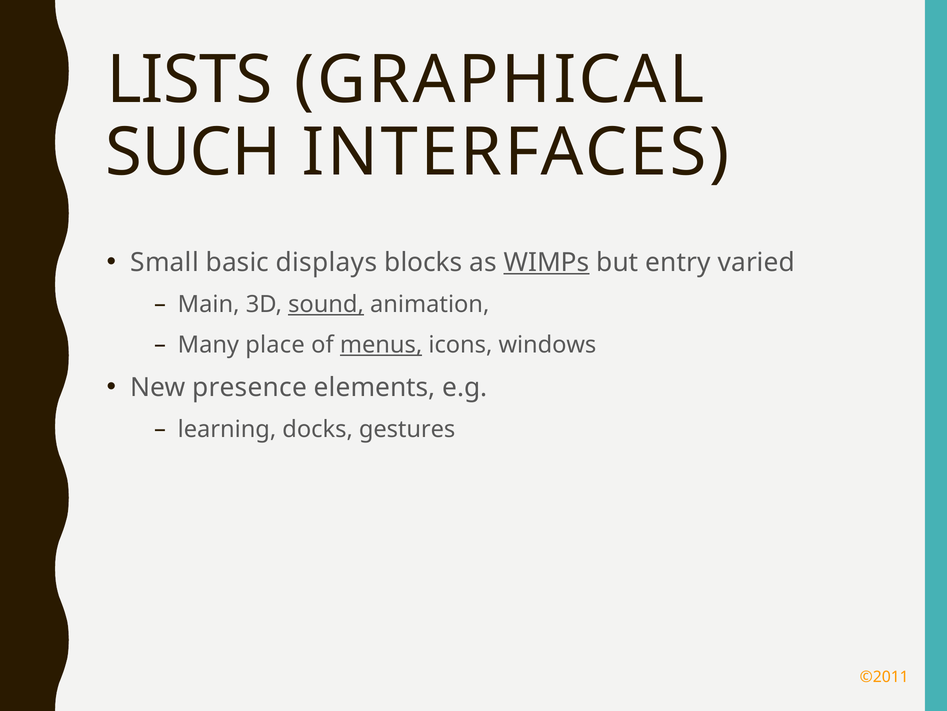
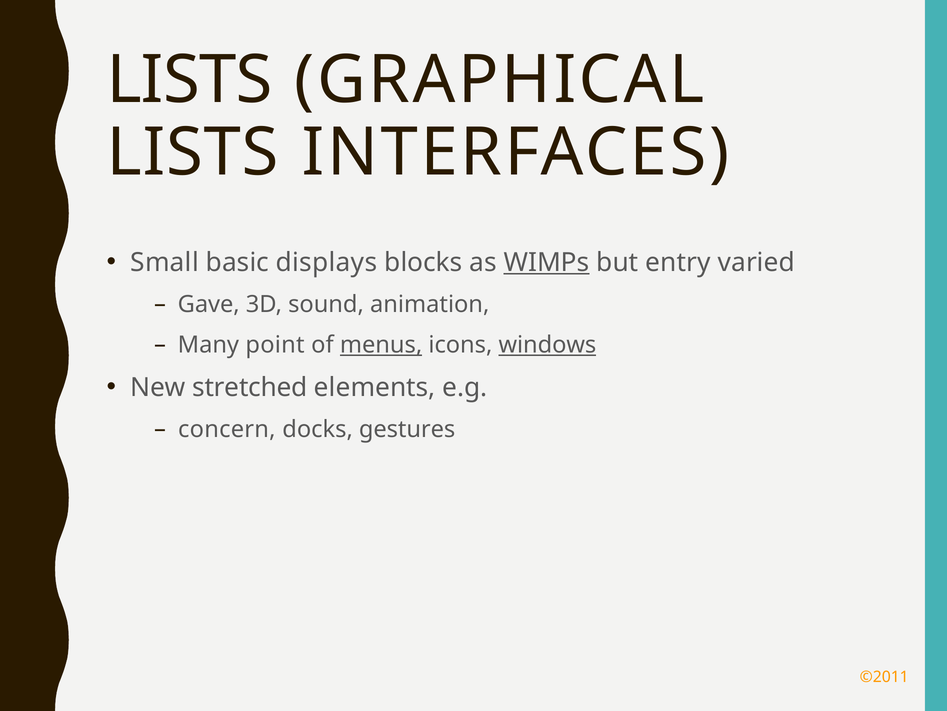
SUCH: SUCH -> LISTS (193, 153)
Main: Main -> Gave (209, 304)
sound underline: present -> none (326, 304)
place: place -> point (275, 345)
windows underline: none -> present (547, 345)
presence: presence -> stretched (250, 387)
learning: learning -> concern (227, 429)
